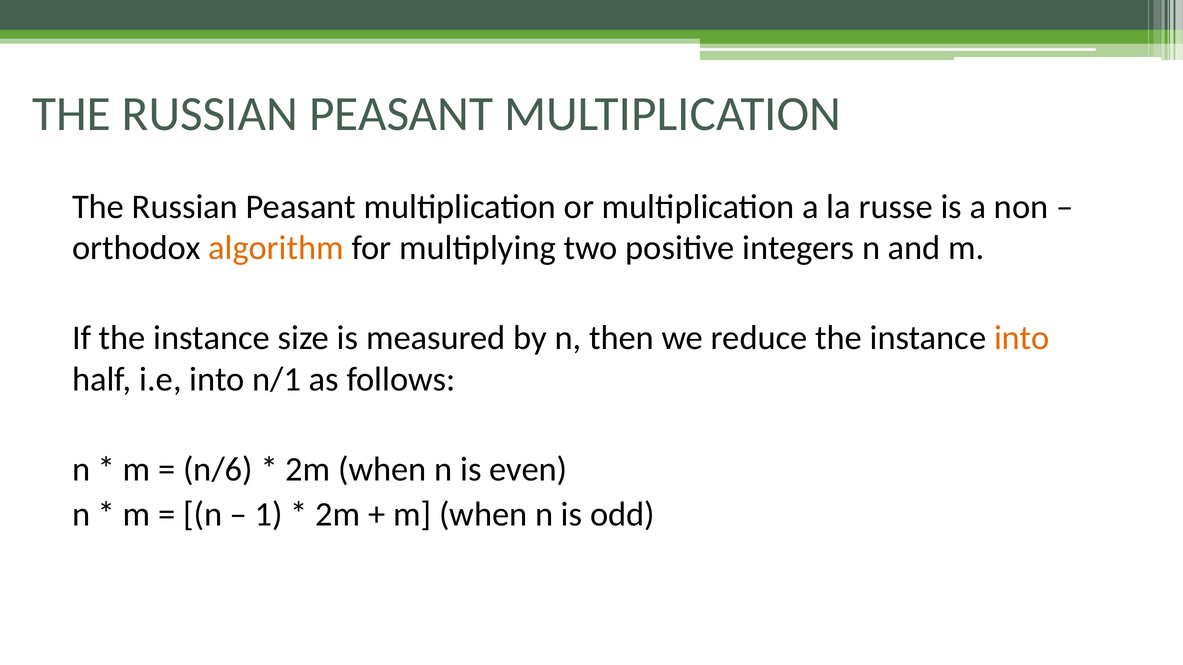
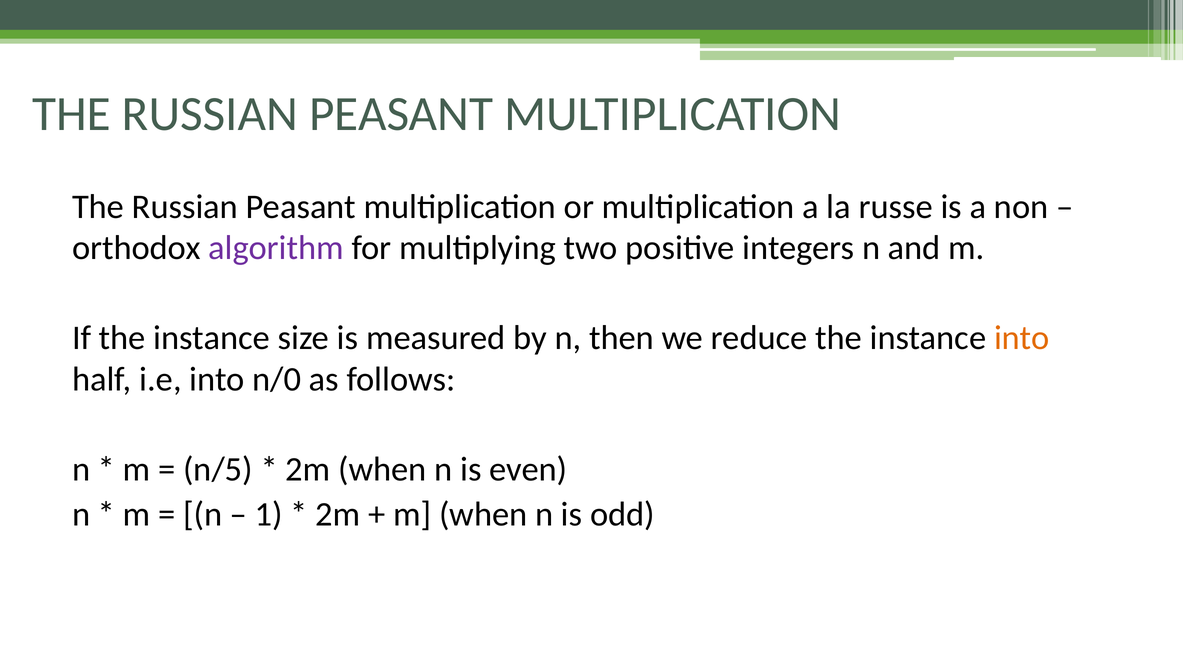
algorithm colour: orange -> purple (276, 248)
n/1: n/1 -> n/0 (277, 379)
n/6: n/6 -> n/5 (218, 470)
